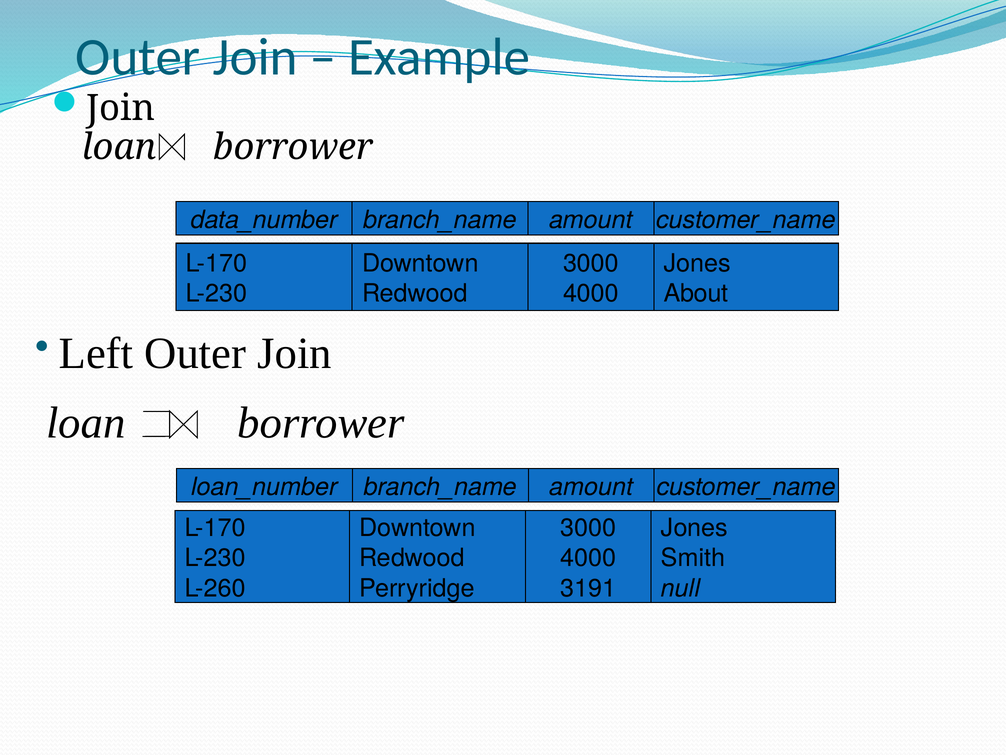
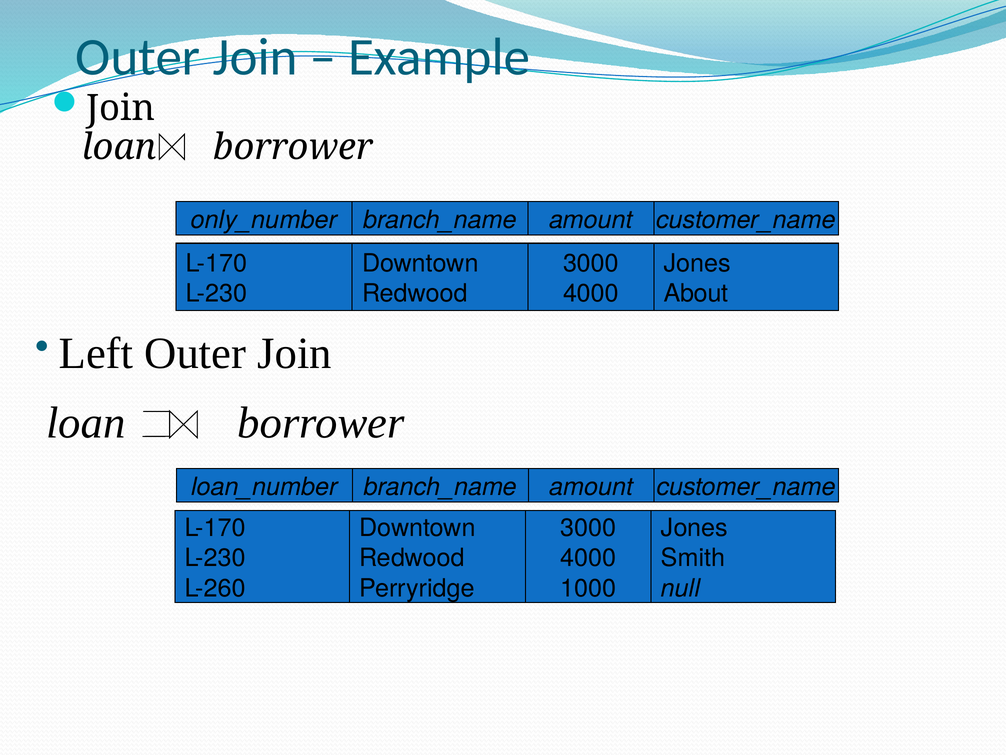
data_number: data_number -> only_number (264, 220)
3191: 3191 -> 1000 (588, 588)
